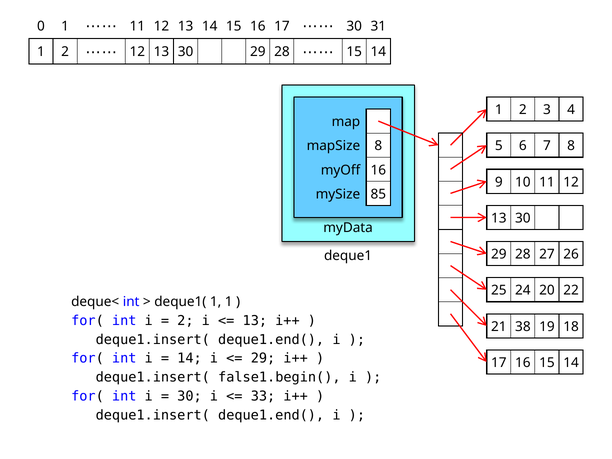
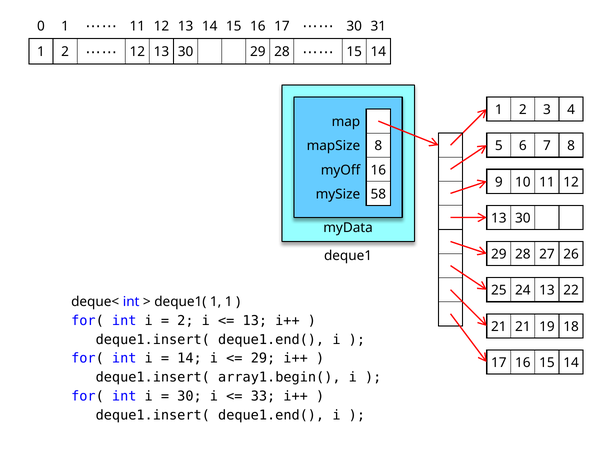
85: 85 -> 58 (378, 194)
24 20: 20 -> 13 (547, 291)
21 38: 38 -> 21 (523, 327)
false1.begin(: false1.begin( -> array1.begin( (279, 377)
